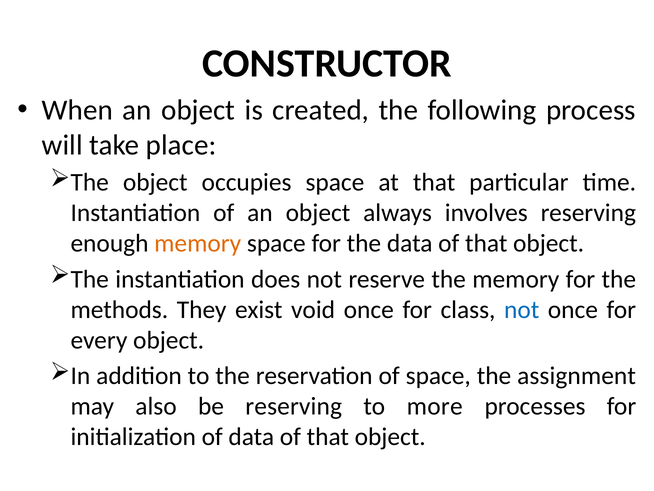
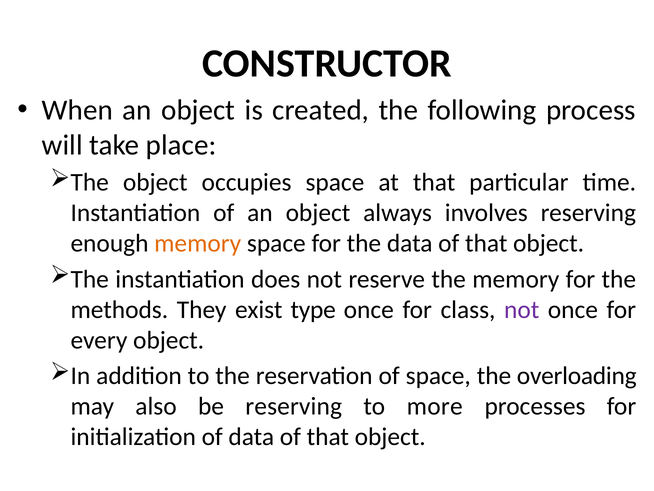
void: void -> type (313, 309)
not colour: blue -> purple (522, 309)
assignment: assignment -> overloading (577, 375)
